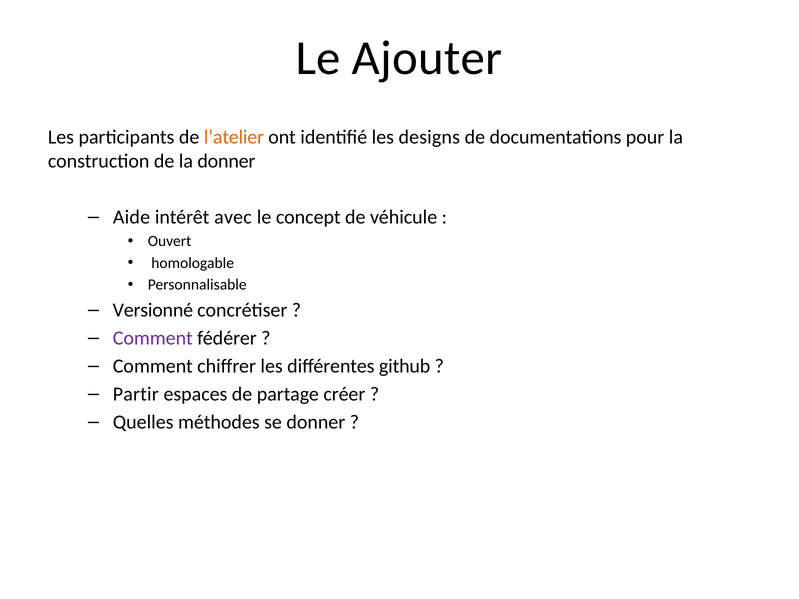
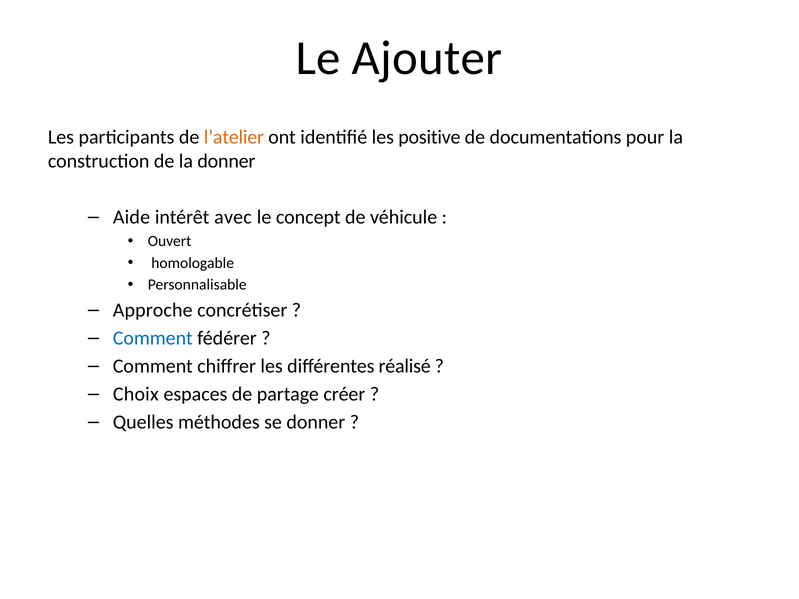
designs: designs -> positive (429, 137)
Versionné: Versionné -> Approche (153, 310)
Comment colour: purple -> blue (153, 338)
github: github -> réalisé (405, 366)
Partir: Partir -> Choix (136, 394)
